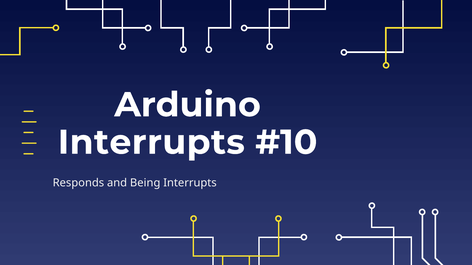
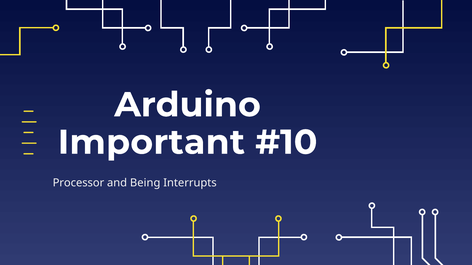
Interrupts: Interrupts -> Important (151, 143)
Responds: Responds -> Processor (78, 183)
